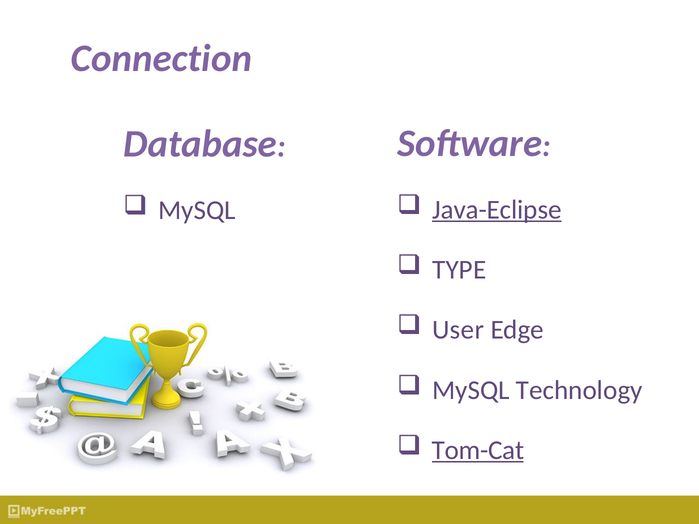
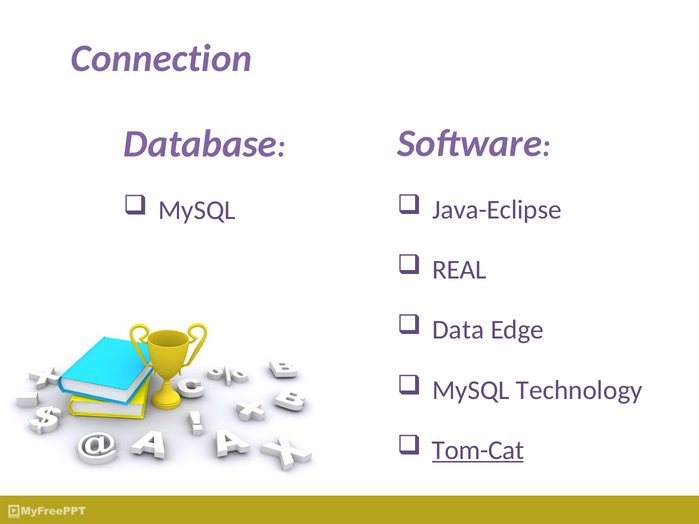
Java-Eclipse underline: present -> none (497, 210)
TYPE: TYPE -> REAL (459, 270)
User: User -> Data (458, 330)
